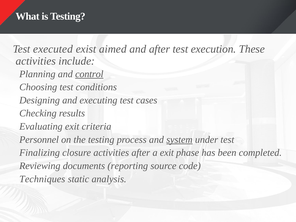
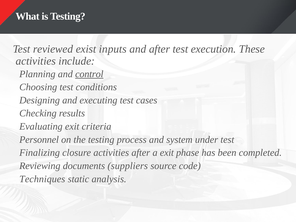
executed: executed -> reviewed (53, 49)
aimed: aimed -> inputs (113, 49)
system underline: present -> none (179, 140)
reporting: reporting -> suppliers (128, 166)
